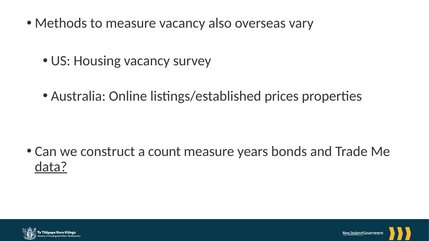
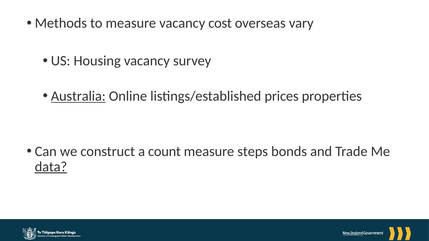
also: also -> cost (220, 23)
Australia underline: none -> present (78, 96)
years: years -> steps (253, 152)
